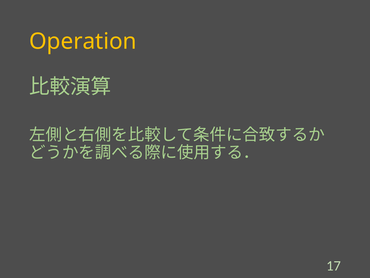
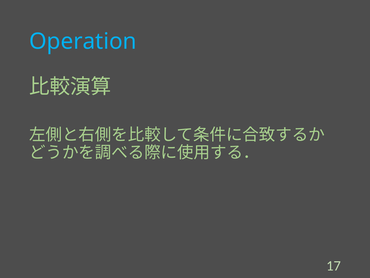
Operation colour: yellow -> light blue (83, 41)
